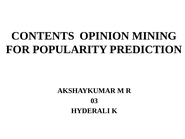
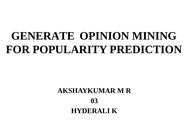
CONTENTS: CONTENTS -> GENERATE (43, 36)
